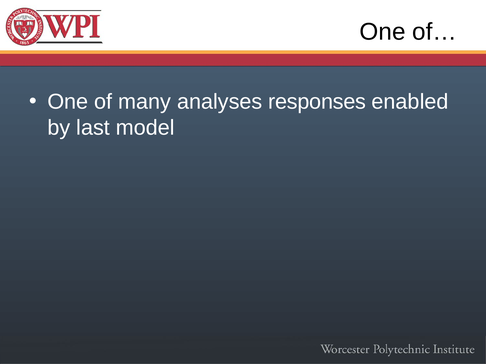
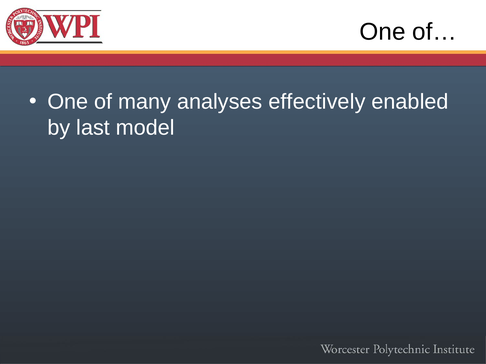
responses: responses -> effectively (317, 102)
